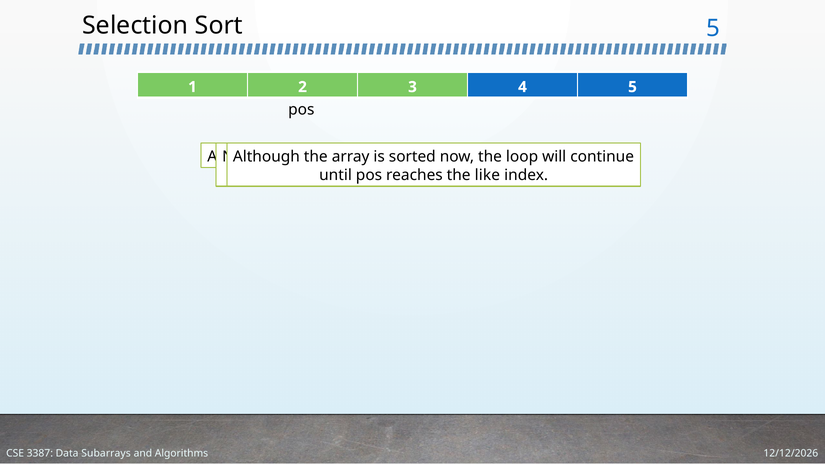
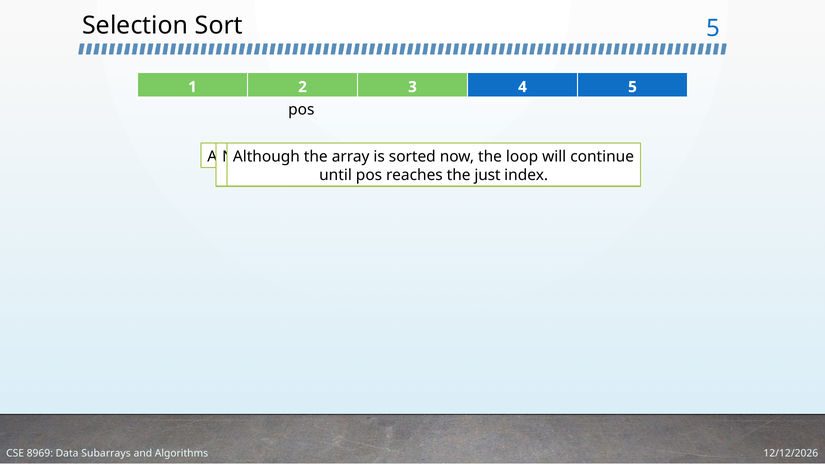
like: like -> just (488, 175)
3387: 3387 -> 8969 (40, 453)
